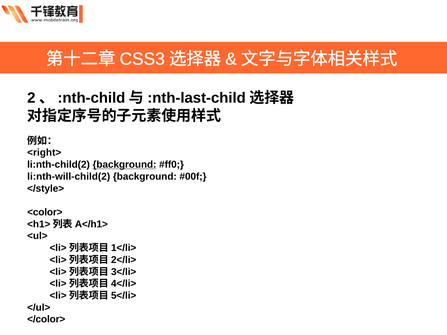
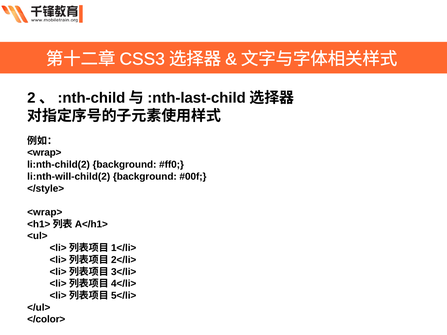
<right>: <right> -> <wrap> (44, 153)
background underline: present -> none (125, 165)
<color>: <color> -> <wrap> (45, 212)
